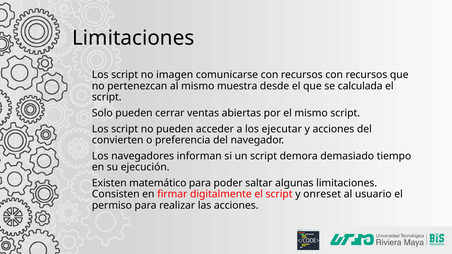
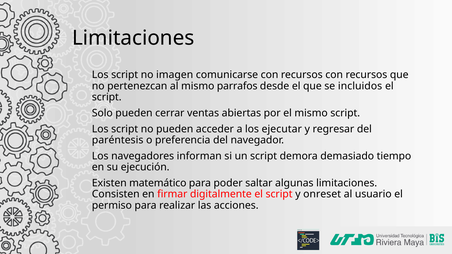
muestra: muestra -> parrafos (237, 86)
calculada: calculada -> incluidos (360, 86)
y acciones: acciones -> regresar (333, 129)
convierten: convierten -> paréntesis (118, 140)
